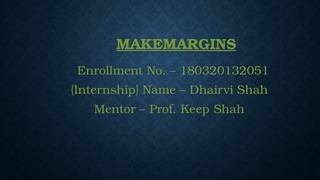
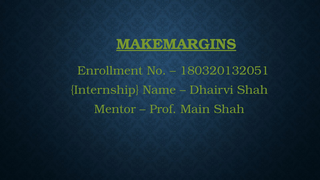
Keep: Keep -> Main (195, 109)
